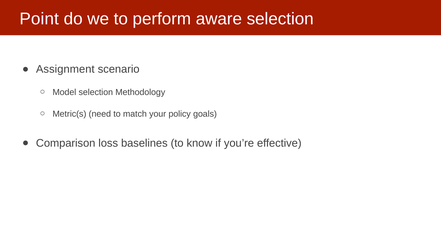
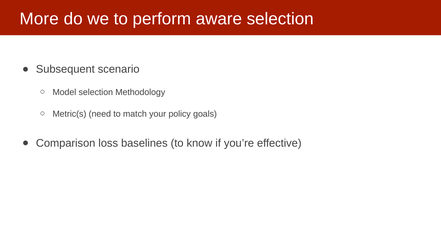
Point: Point -> More (39, 19)
Assignment: Assignment -> Subsequent (65, 69)
